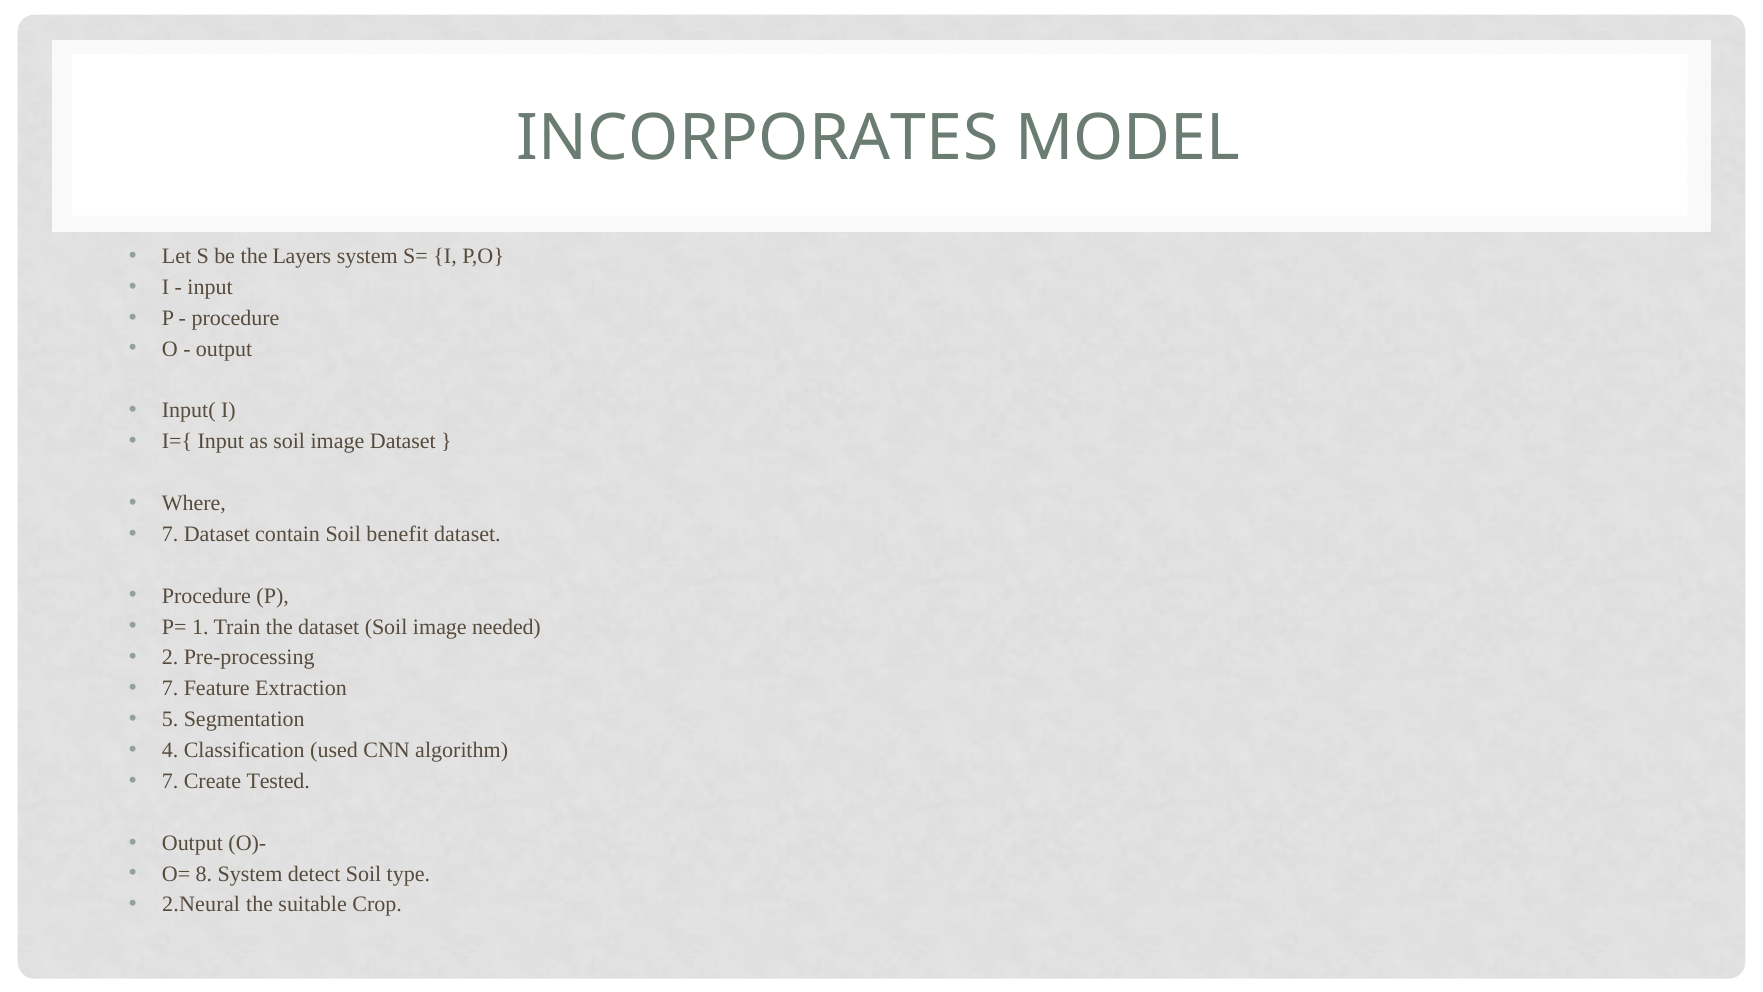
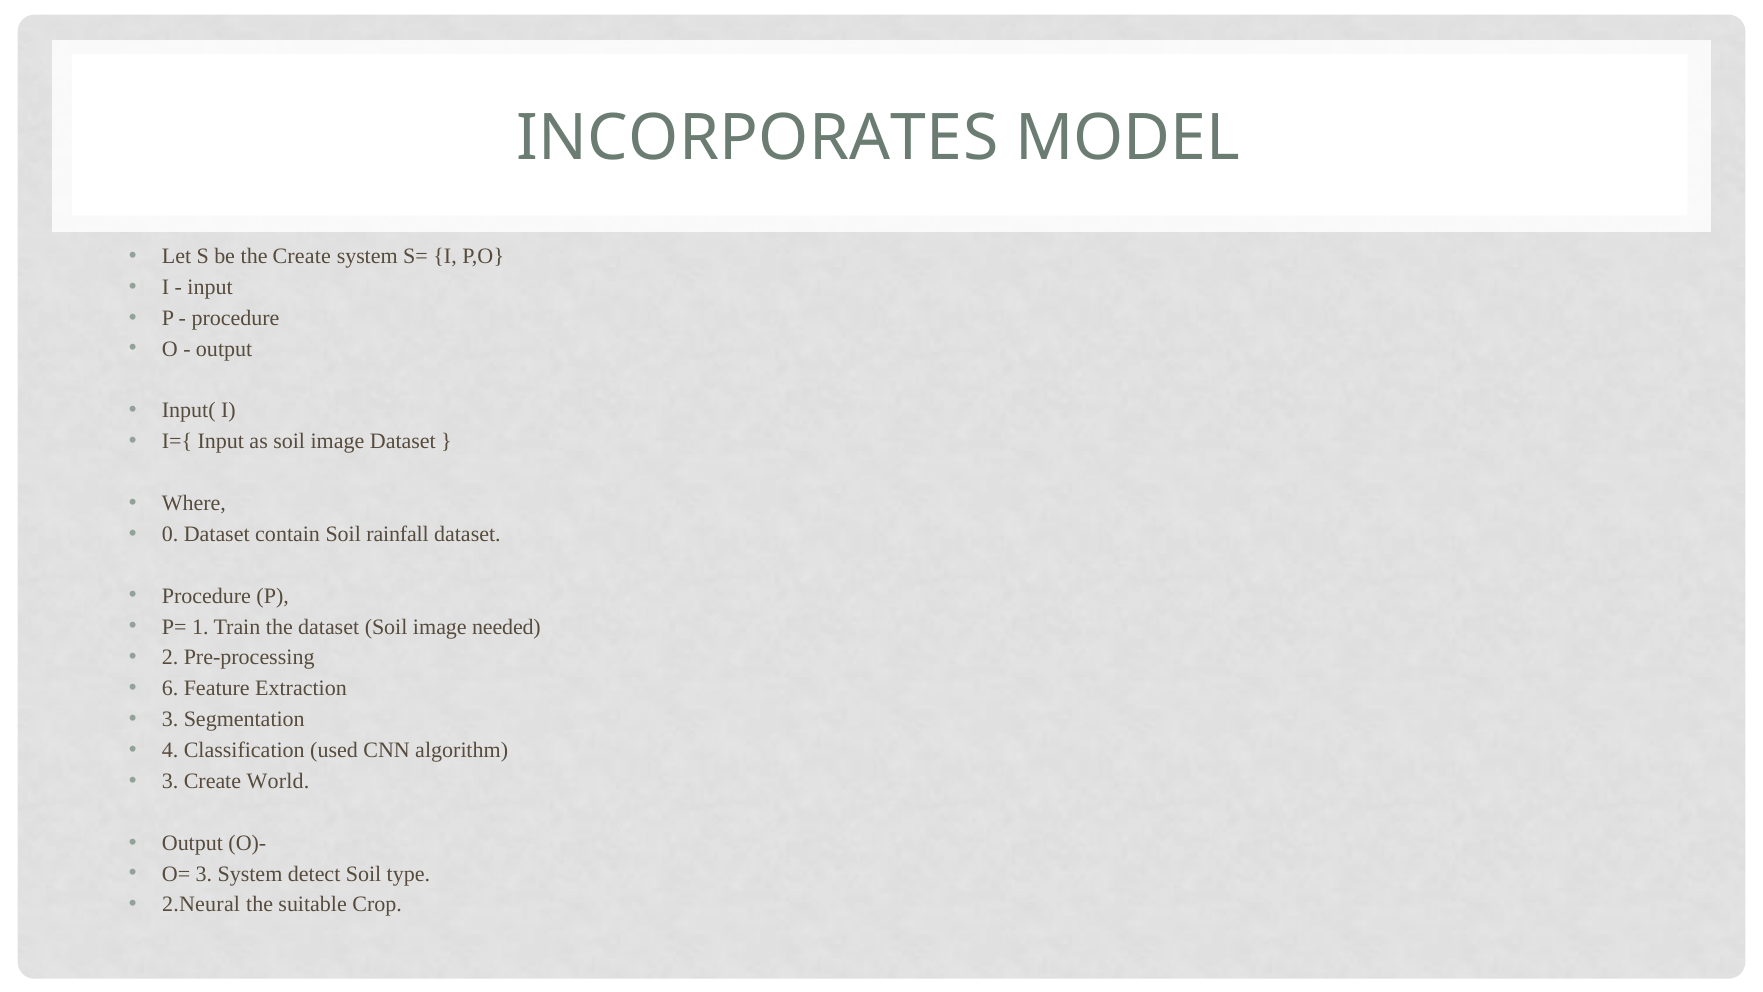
the Layers: Layers -> Create (302, 256)
7: 7 -> 0 (170, 534)
benefit: benefit -> rainfall (398, 534)
7: 7 -> 6 (170, 688)
5: 5 -> 3 (170, 719)
7: 7 -> 3 (170, 781)
Tested: Tested -> World (278, 781)
O= 8: 8 -> 3 (204, 874)
